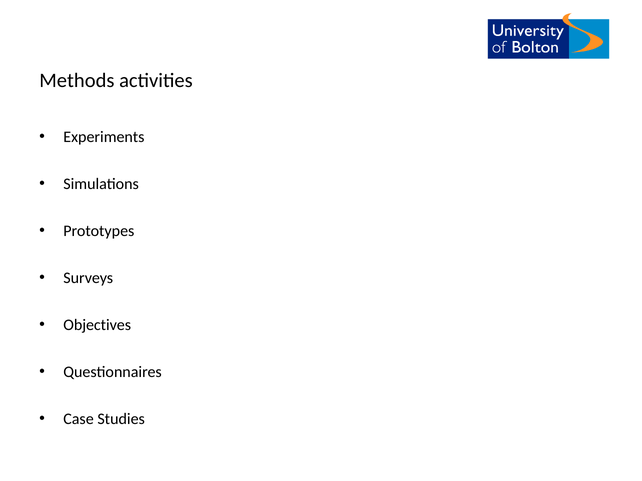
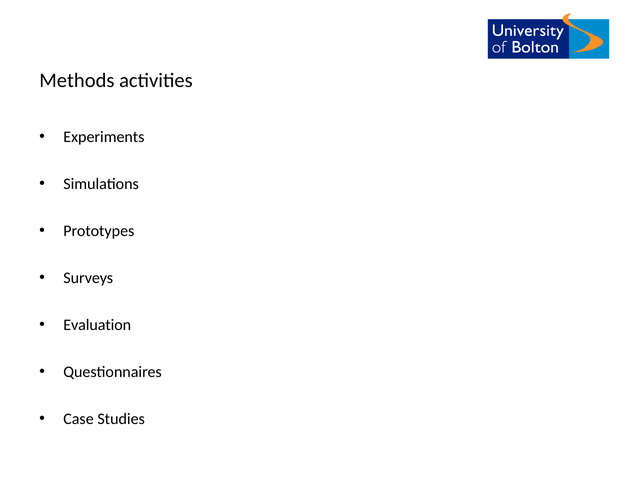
Objectives: Objectives -> Evaluation (97, 325)
